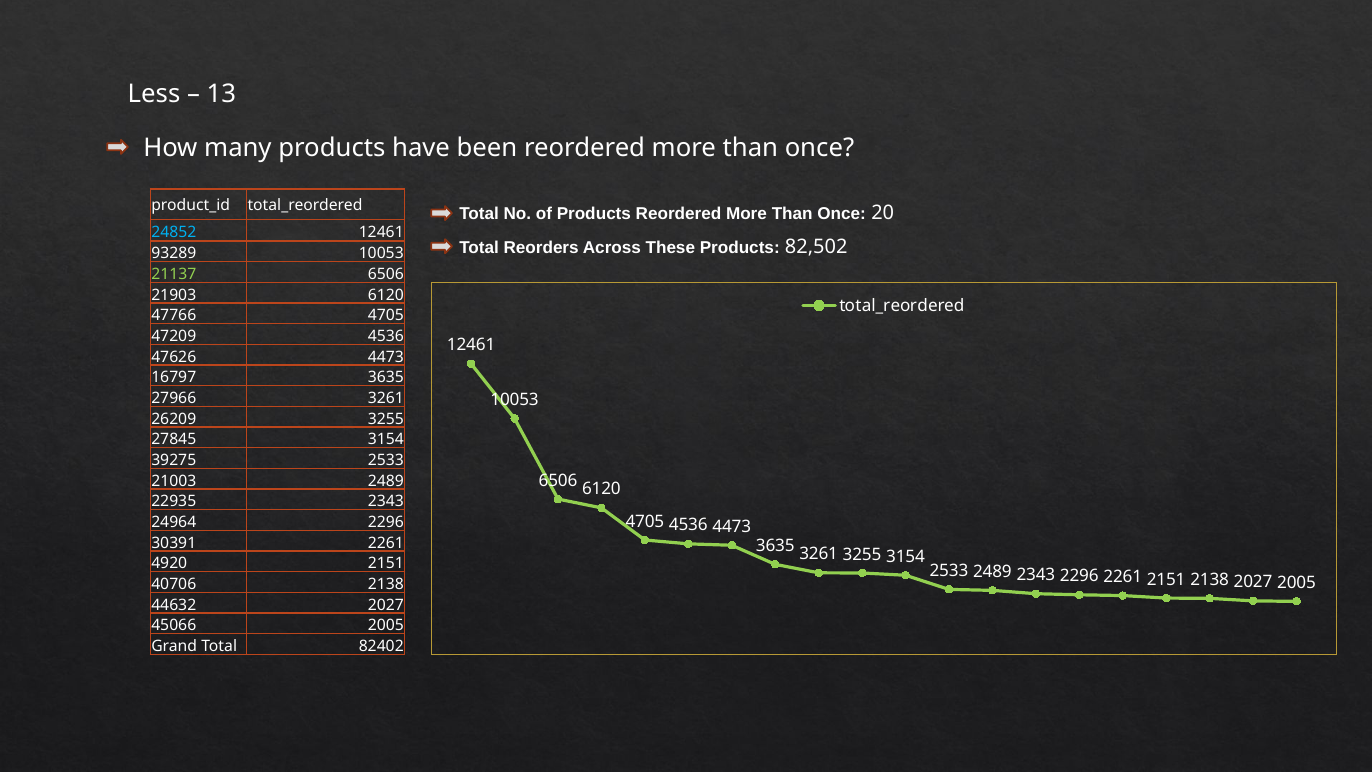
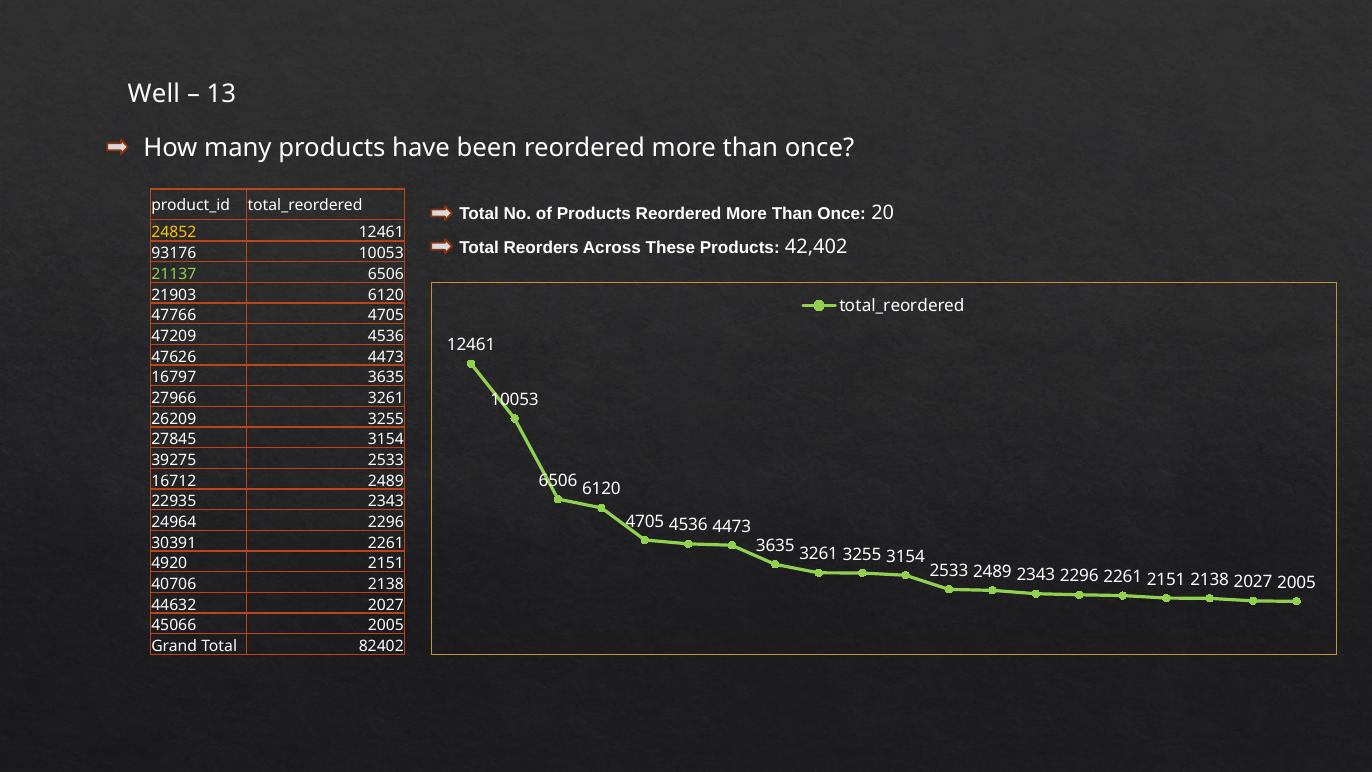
Less: Less -> Well (154, 94)
24852 colour: light blue -> yellow (174, 232)
82,502: 82,502 -> 42,402 (816, 247)
93289: 93289 -> 93176 (174, 253)
21003: 21003 -> 16712 (174, 481)
